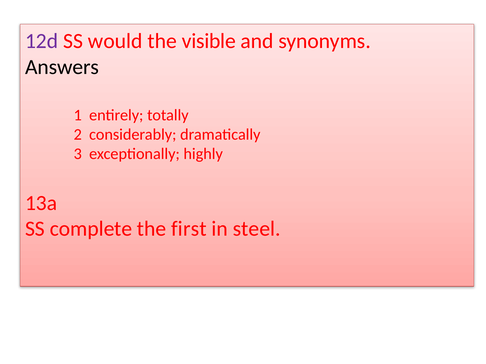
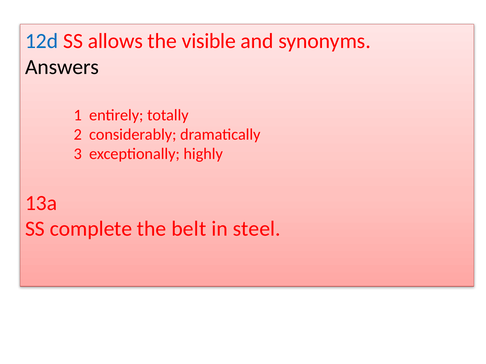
12d colour: purple -> blue (42, 41)
would: would -> allows (115, 41)
first: first -> belt (189, 229)
